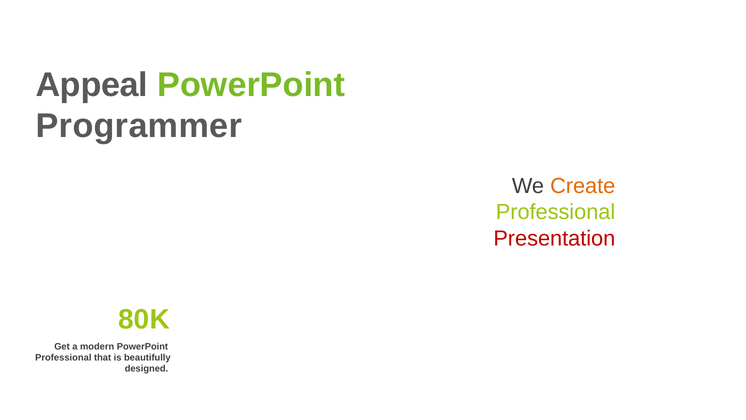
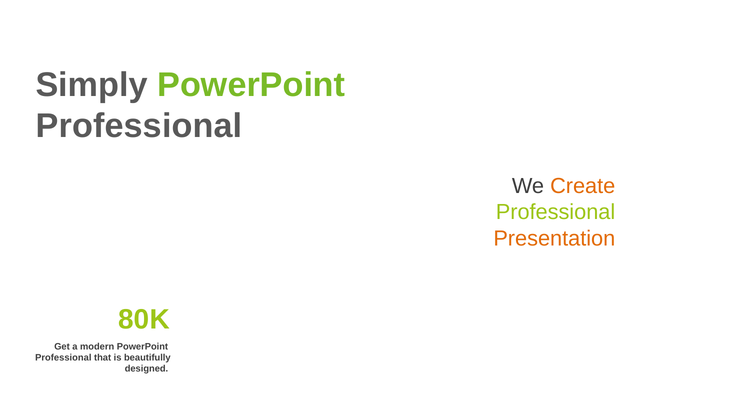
Appeal: Appeal -> Simply (92, 85)
Programmer: Programmer -> Professional (139, 126)
Presentation colour: red -> orange (554, 238)
